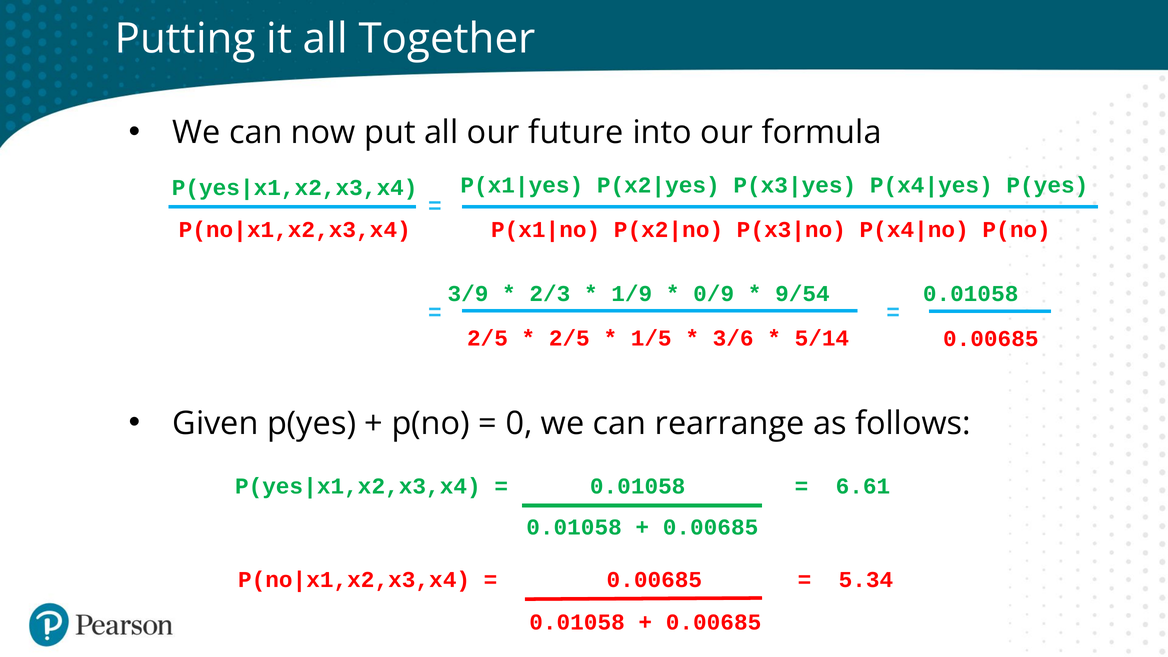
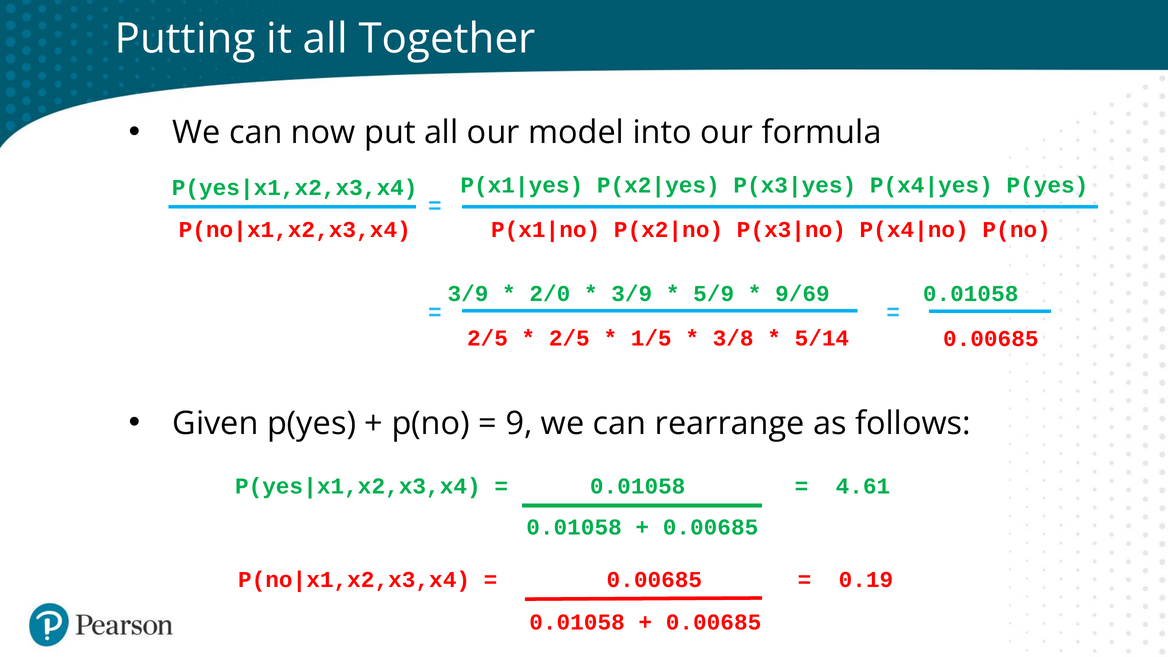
future: future -> model (576, 133)
2/3: 2/3 -> 2/0 (550, 294)
1/9: 1/9 -> 3/9 (632, 294)
0/9: 0/9 -> 5/9 (714, 294)
9/54: 9/54 -> 9/69 (802, 294)
3/6: 3/6 -> 3/8 (733, 338)
0: 0 -> 9 (519, 423)
6.61: 6.61 -> 4.61 (863, 486)
5.34: 5.34 -> 0.19 (866, 580)
